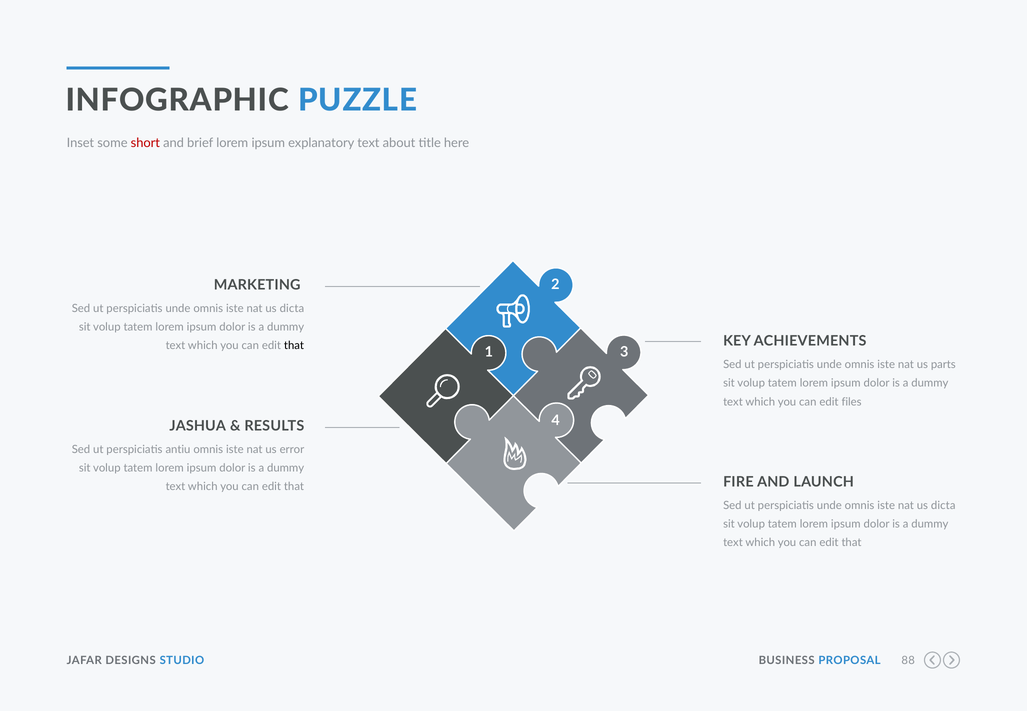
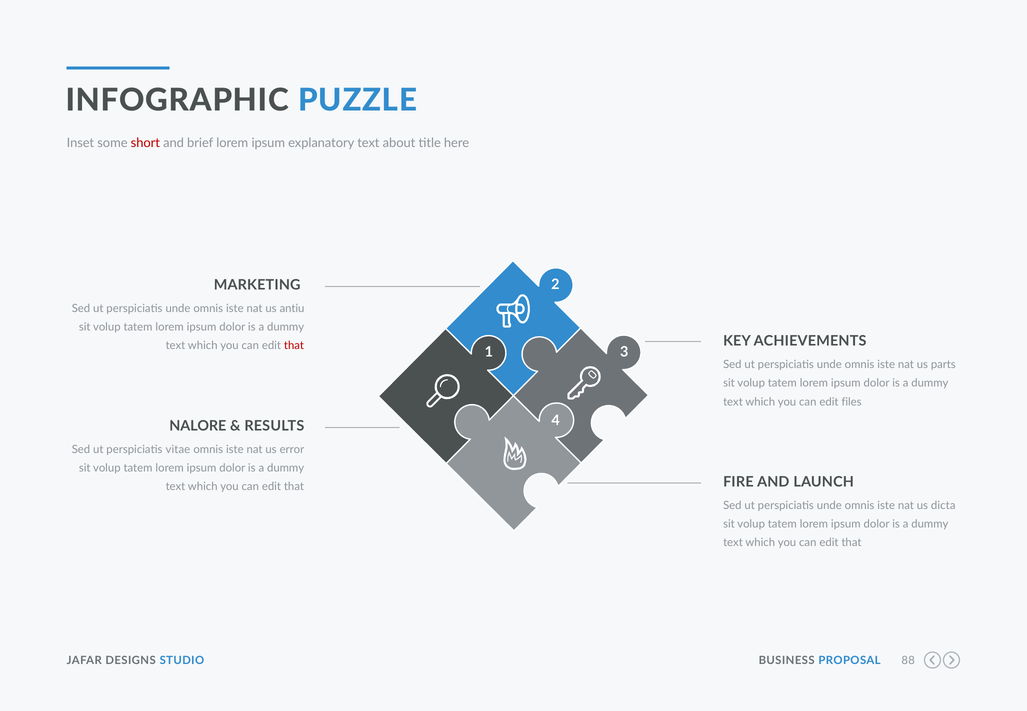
dicta: dicta -> antiu (292, 309)
that colour: black -> red (294, 346)
JASHUA: JASHUA -> NALORE (198, 426)
antiu: antiu -> vitae (178, 449)
